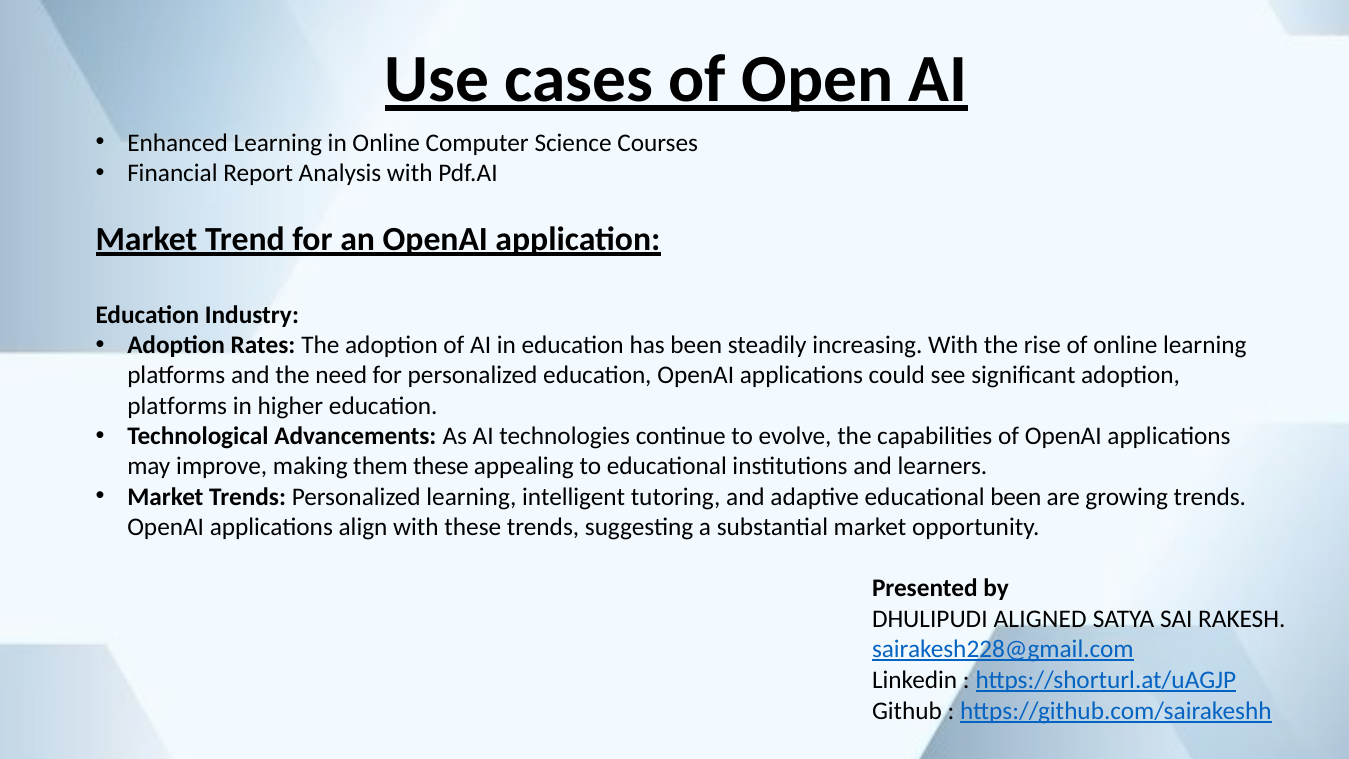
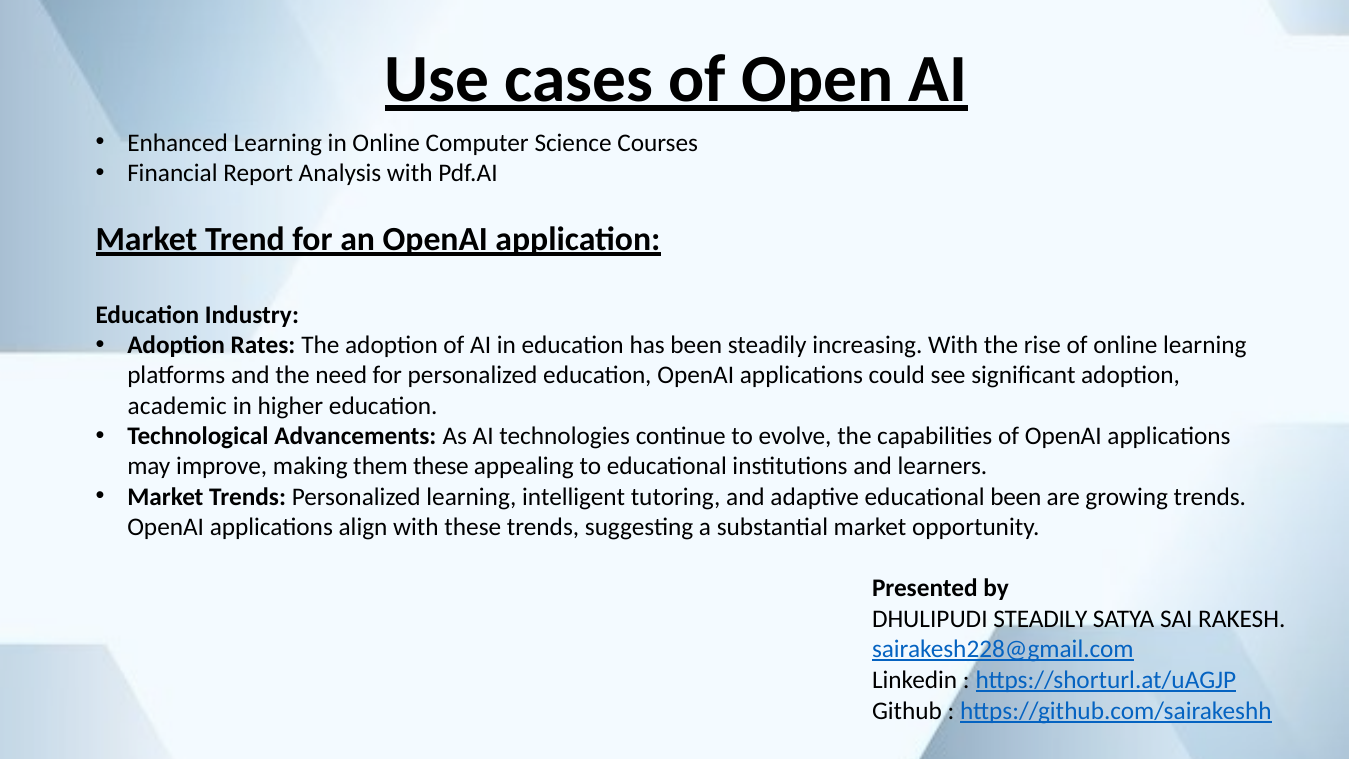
platforms: platforms -> academic (177, 406)
DHULIPUDI ALIGNED: ALIGNED -> STEADILY (1040, 619)
